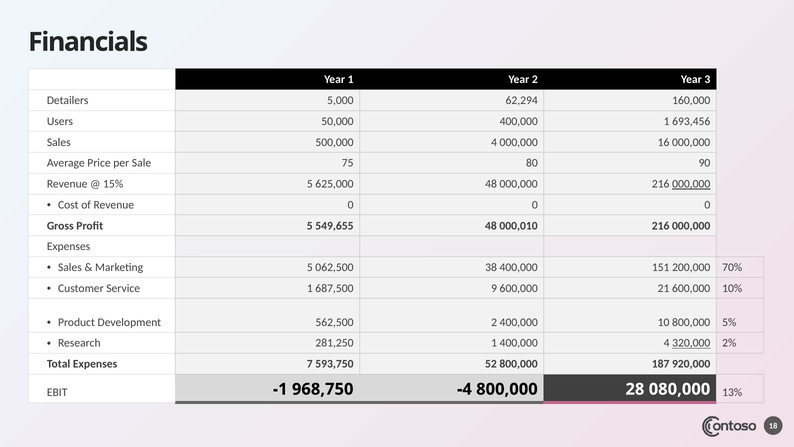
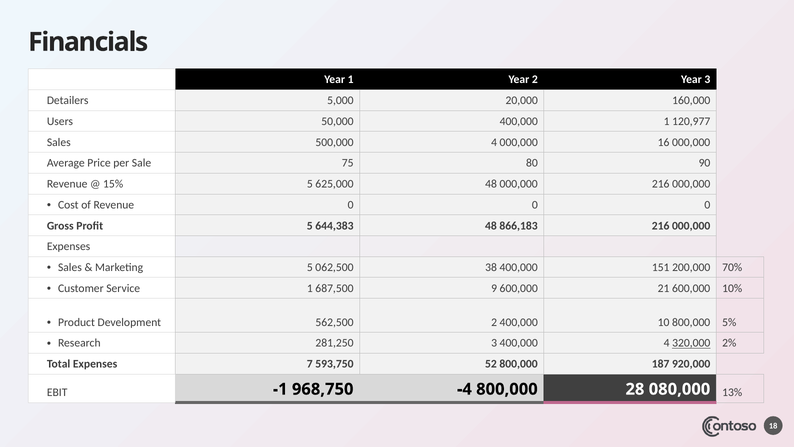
62,294: 62,294 -> 20,000 (522, 100)
693,456: 693,456 -> 120,977 (691, 121)
000,000 underline: present -> none (691, 184)
549,655: 549,655 -> 644,383 (334, 225)
000,010: 000,010 -> 866,183 (519, 225)
281,250 1: 1 -> 3 (494, 343)
